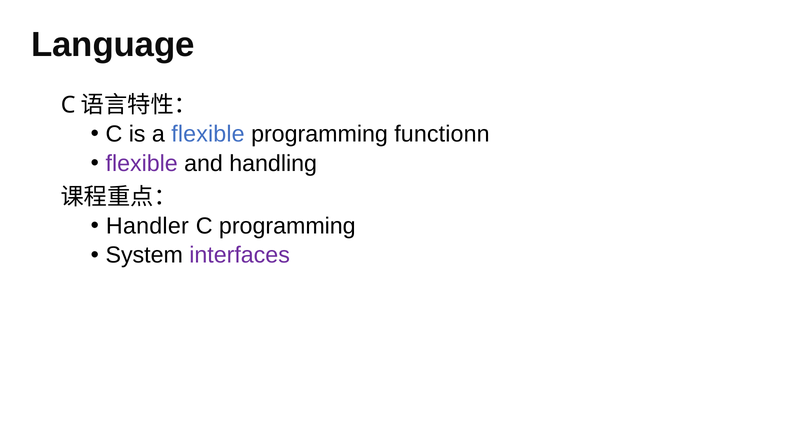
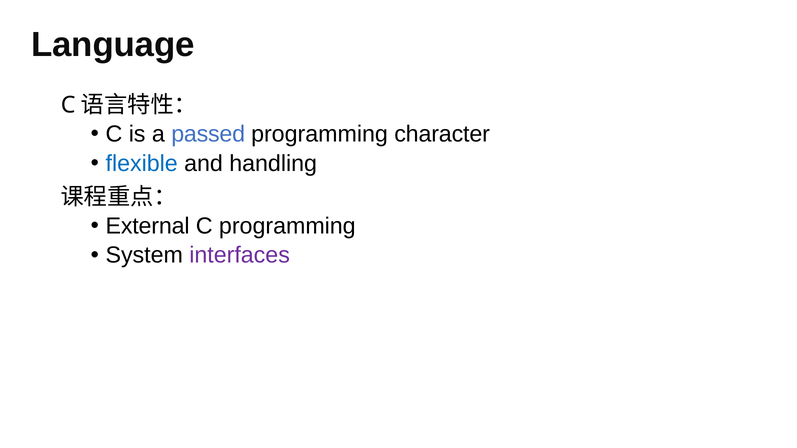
a flexible: flexible -> passed (208, 134)
functionn: functionn -> character (442, 134)
flexible colour: purple -> blue (142, 164)
Handler: Handler -> External (148, 226)
